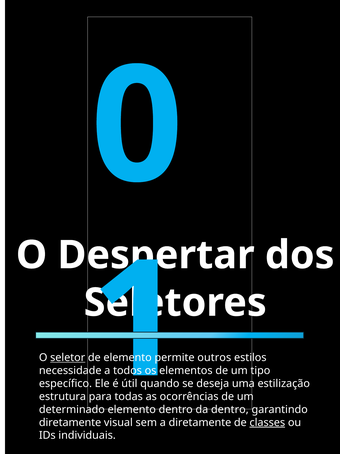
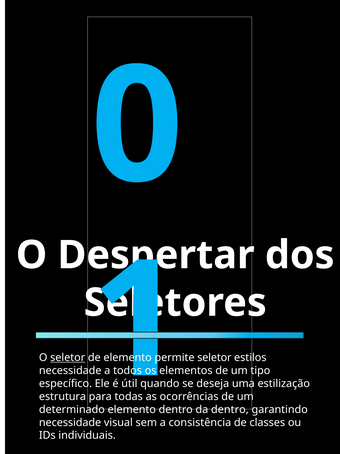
outros: outros -> seletor (214, 357)
diretamente: diretamente -> necessidade (70, 422)
diretamente: diretamente -> consistência (200, 422)
classes underline: present -> none (267, 422)
